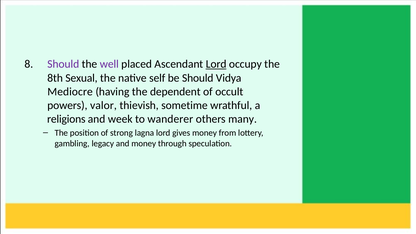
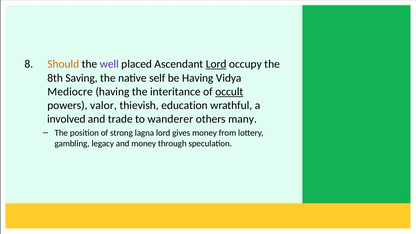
Should colour: purple -> orange (63, 64)
Sexual: Sexual -> Saving (81, 78)
be Should: Should -> Having (198, 78)
dependent: dependent -> interitance (175, 91)
occult underline: none -> present (229, 91)
sometime: sometime -> education (184, 105)
religions: religions -> involved (66, 119)
week: week -> trade (120, 119)
